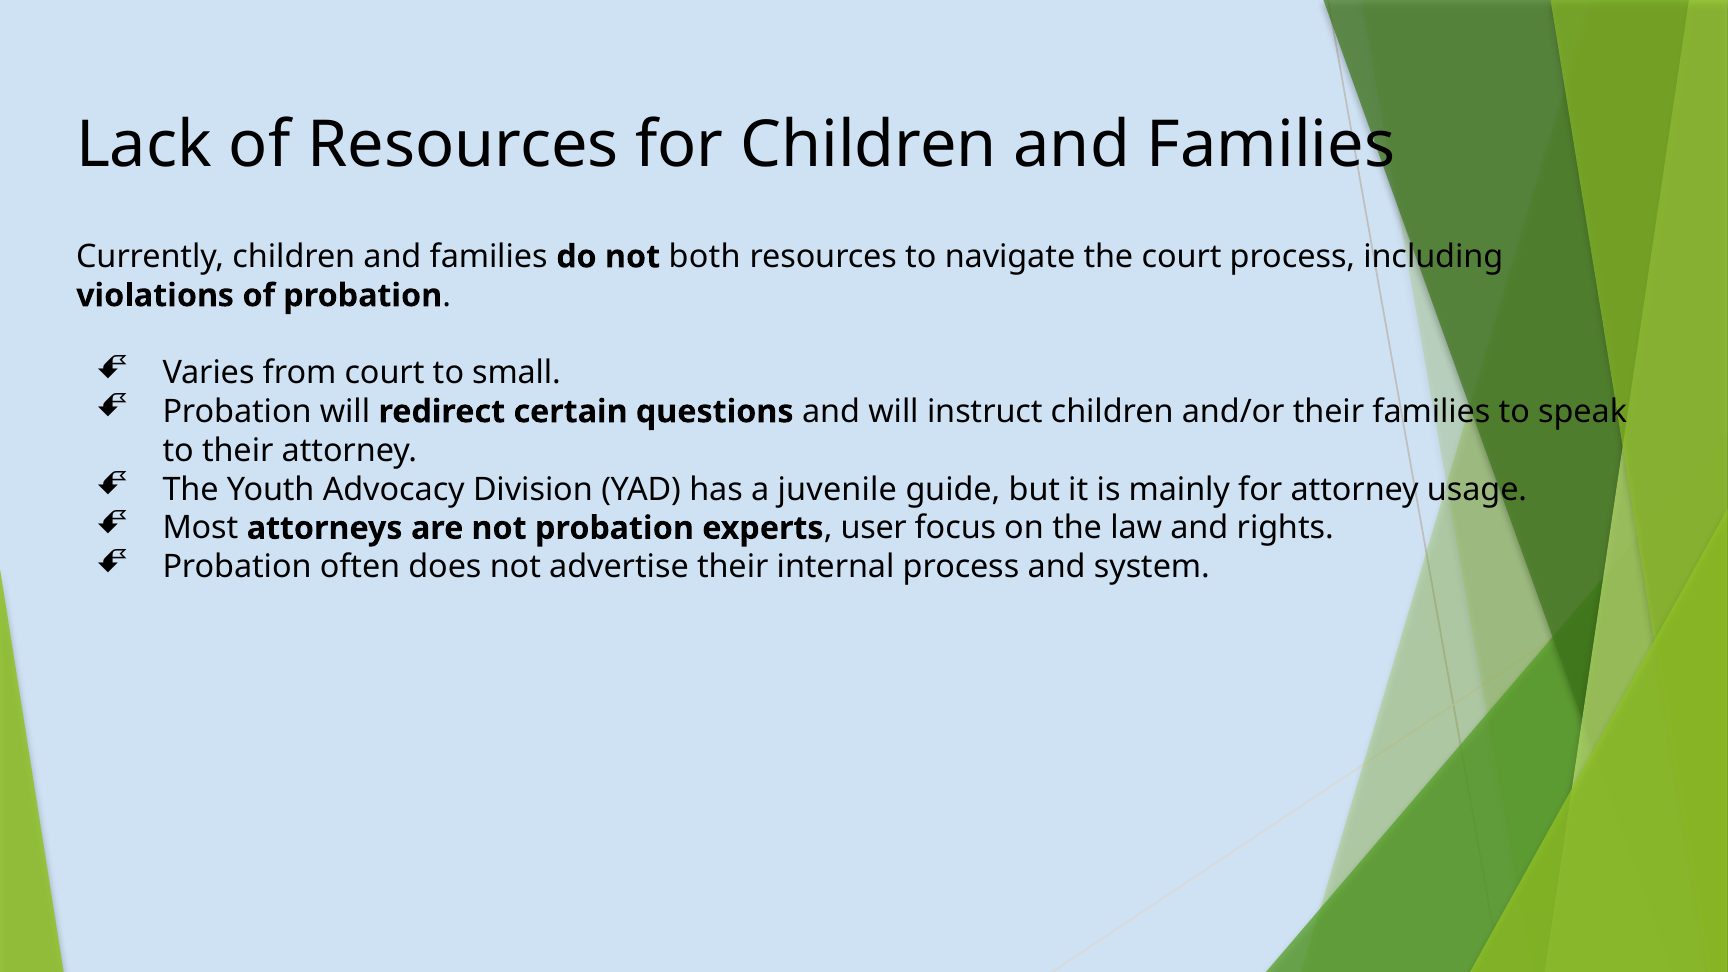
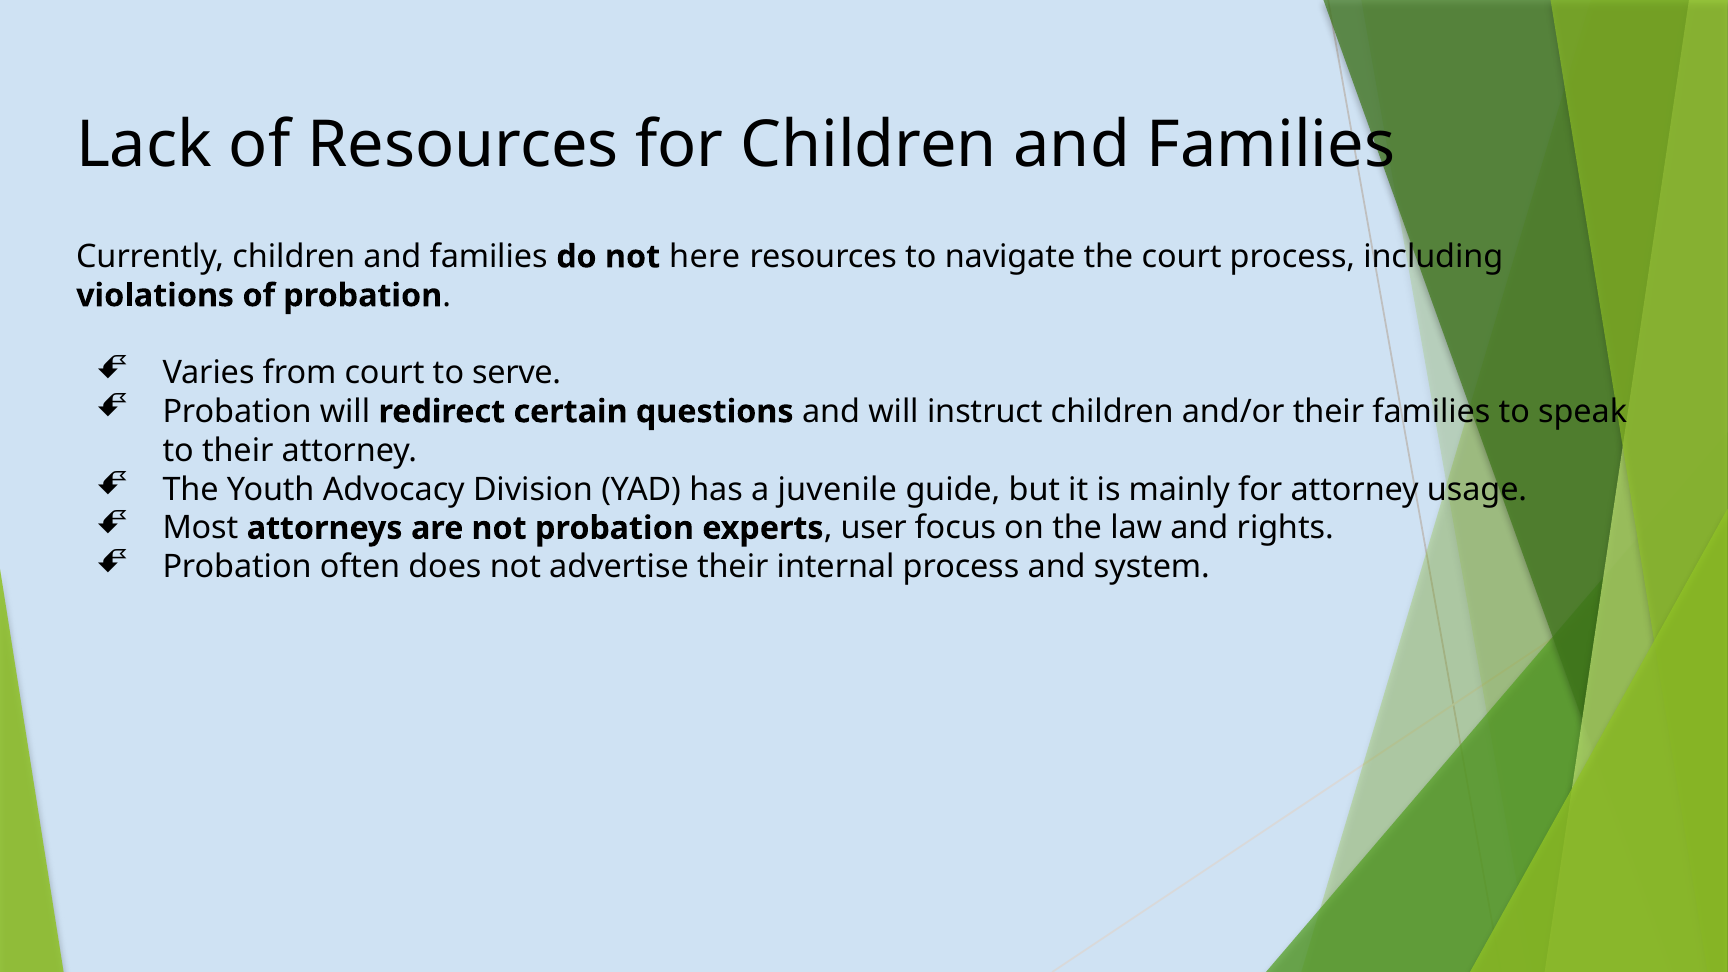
both: both -> here (705, 257)
small: small -> serve (517, 373)
